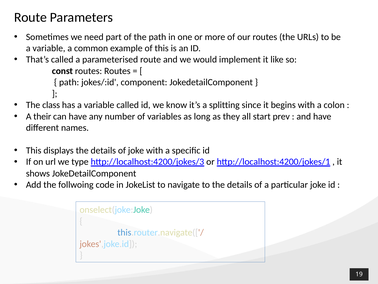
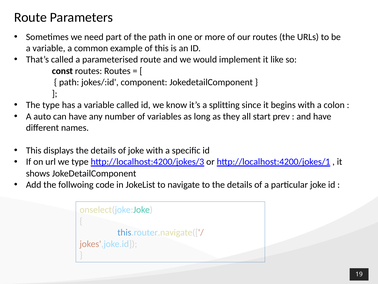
The class: class -> type (51, 105)
their: their -> auto (42, 116)
